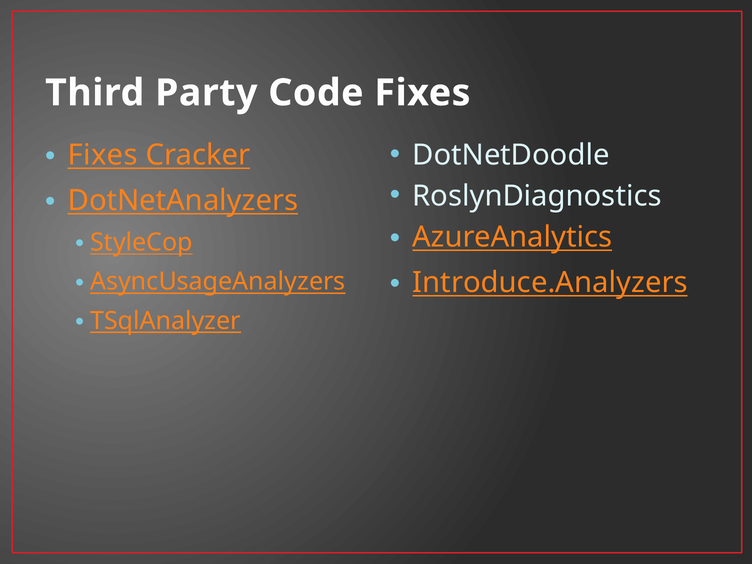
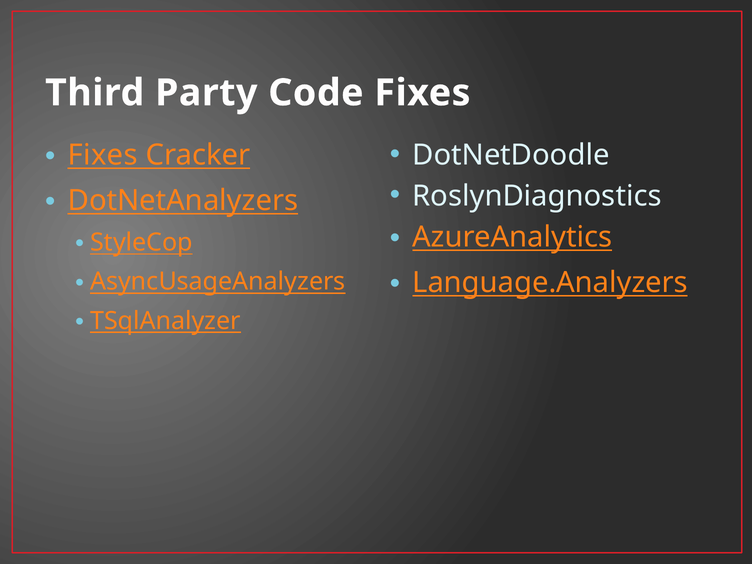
Introduce.Analyzers: Introduce.Analyzers -> Language.Analyzers (550, 283)
